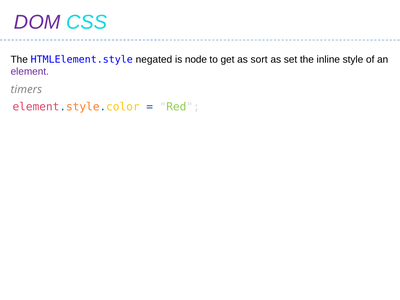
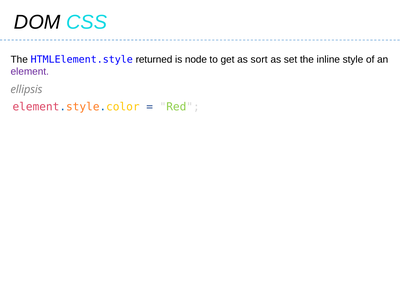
DOM colour: purple -> black (37, 22)
negated: negated -> returned (154, 59)
timers: timers -> ellipsis (26, 89)
